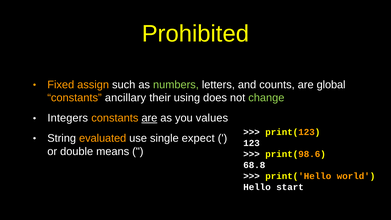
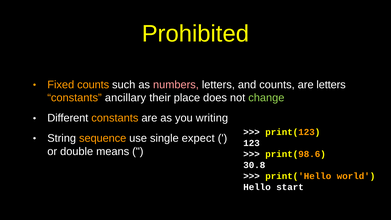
Fixed assign: assign -> counts (93, 85)
numbers colour: light green -> pink (176, 85)
are global: global -> letters (331, 85)
using: using -> place (187, 98)
Integers: Integers -> Different (68, 118)
are underline: present -> none (149, 118)
values: values -> writing (212, 118)
evaluated: evaluated -> sequence (103, 138)
68.8: 68.8 -> 30.8 (254, 165)
